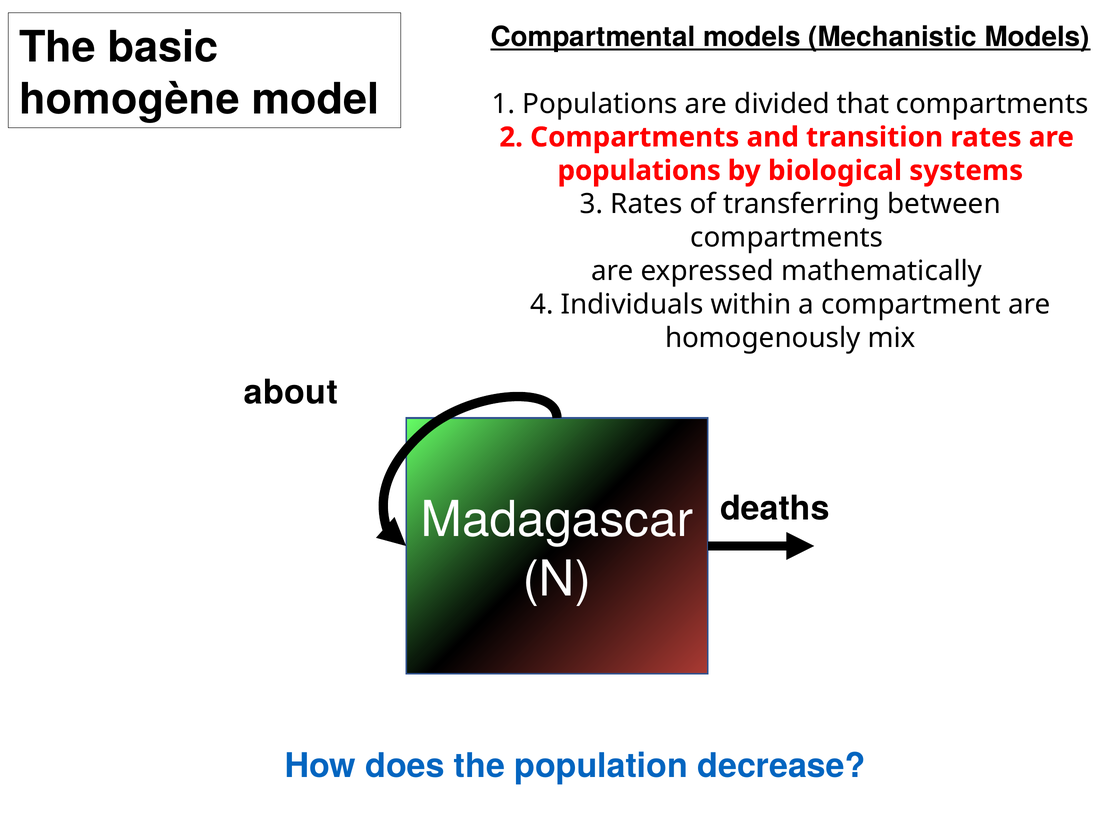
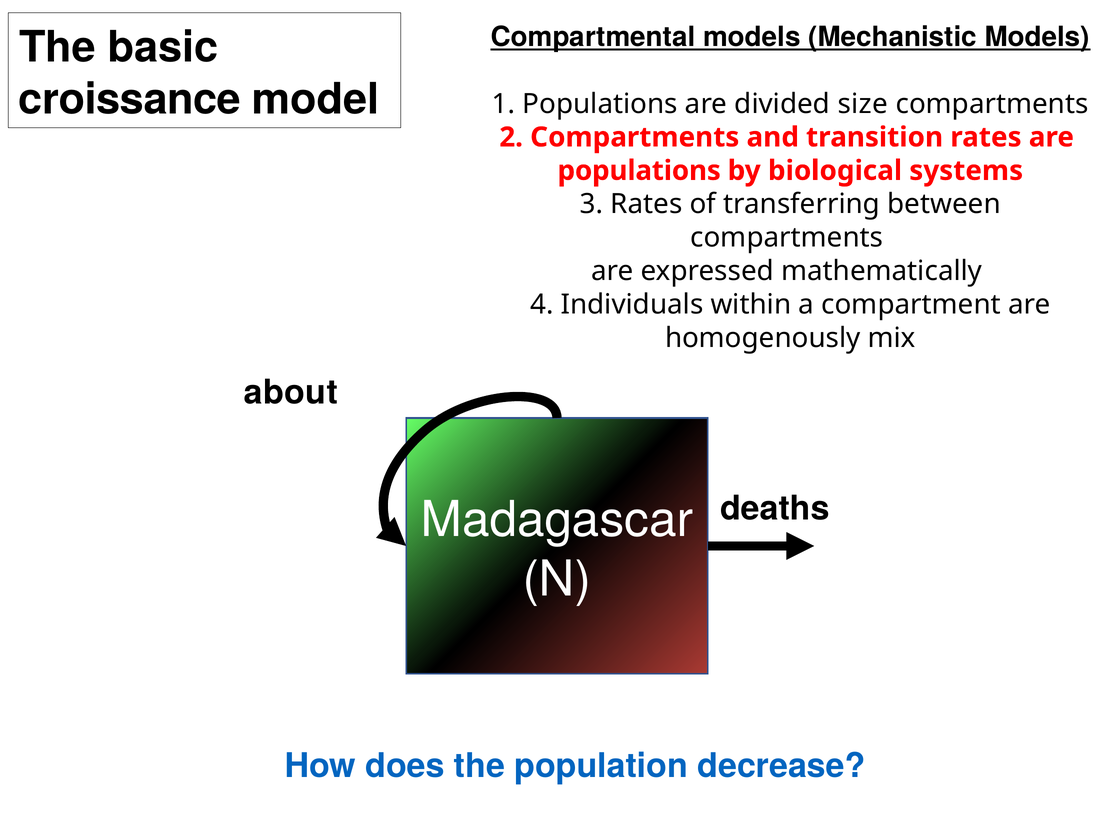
homogène: homogène -> croissance (130, 99)
that: that -> size (863, 104)
